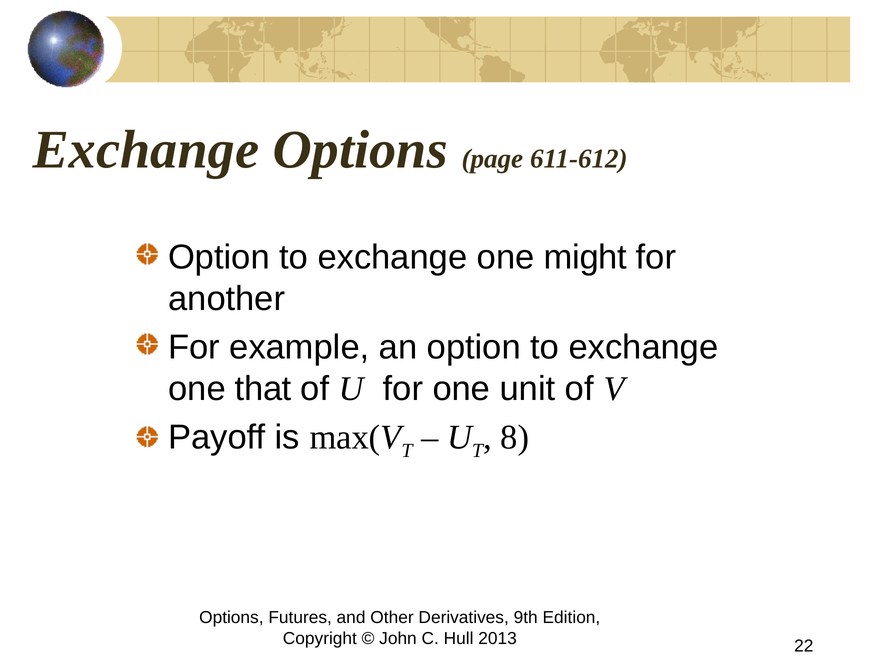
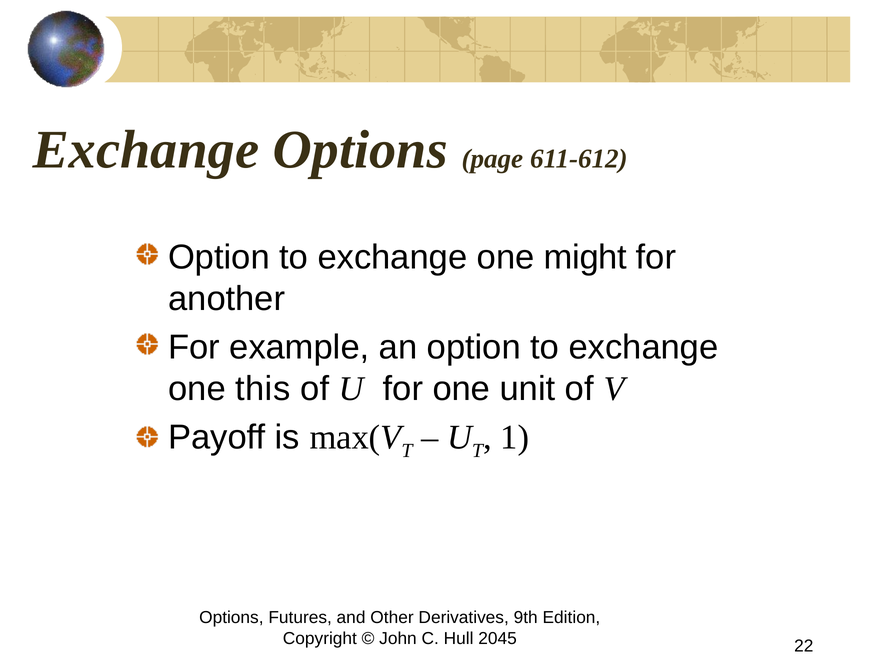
that: that -> this (263, 389)
8: 8 -> 1 (515, 437)
2013: 2013 -> 2045 (498, 638)
